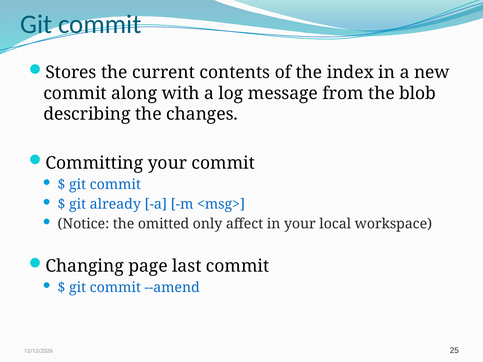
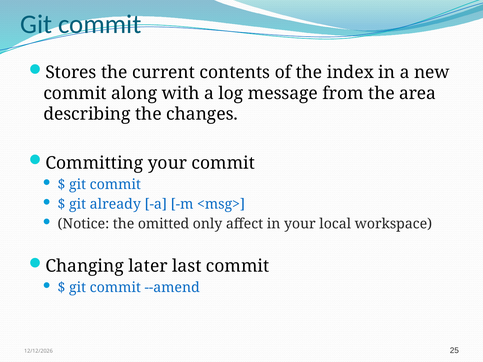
blob: blob -> area (418, 93)
page: page -> later (148, 266)
